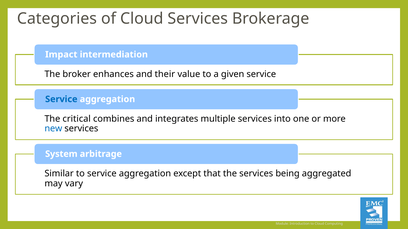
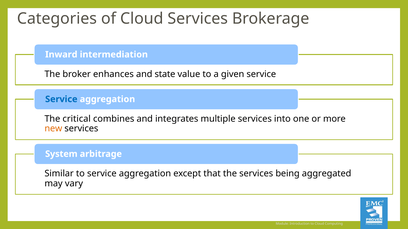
Impact: Impact -> Inward (61, 55)
their: their -> state (165, 74)
new colour: blue -> orange (53, 129)
